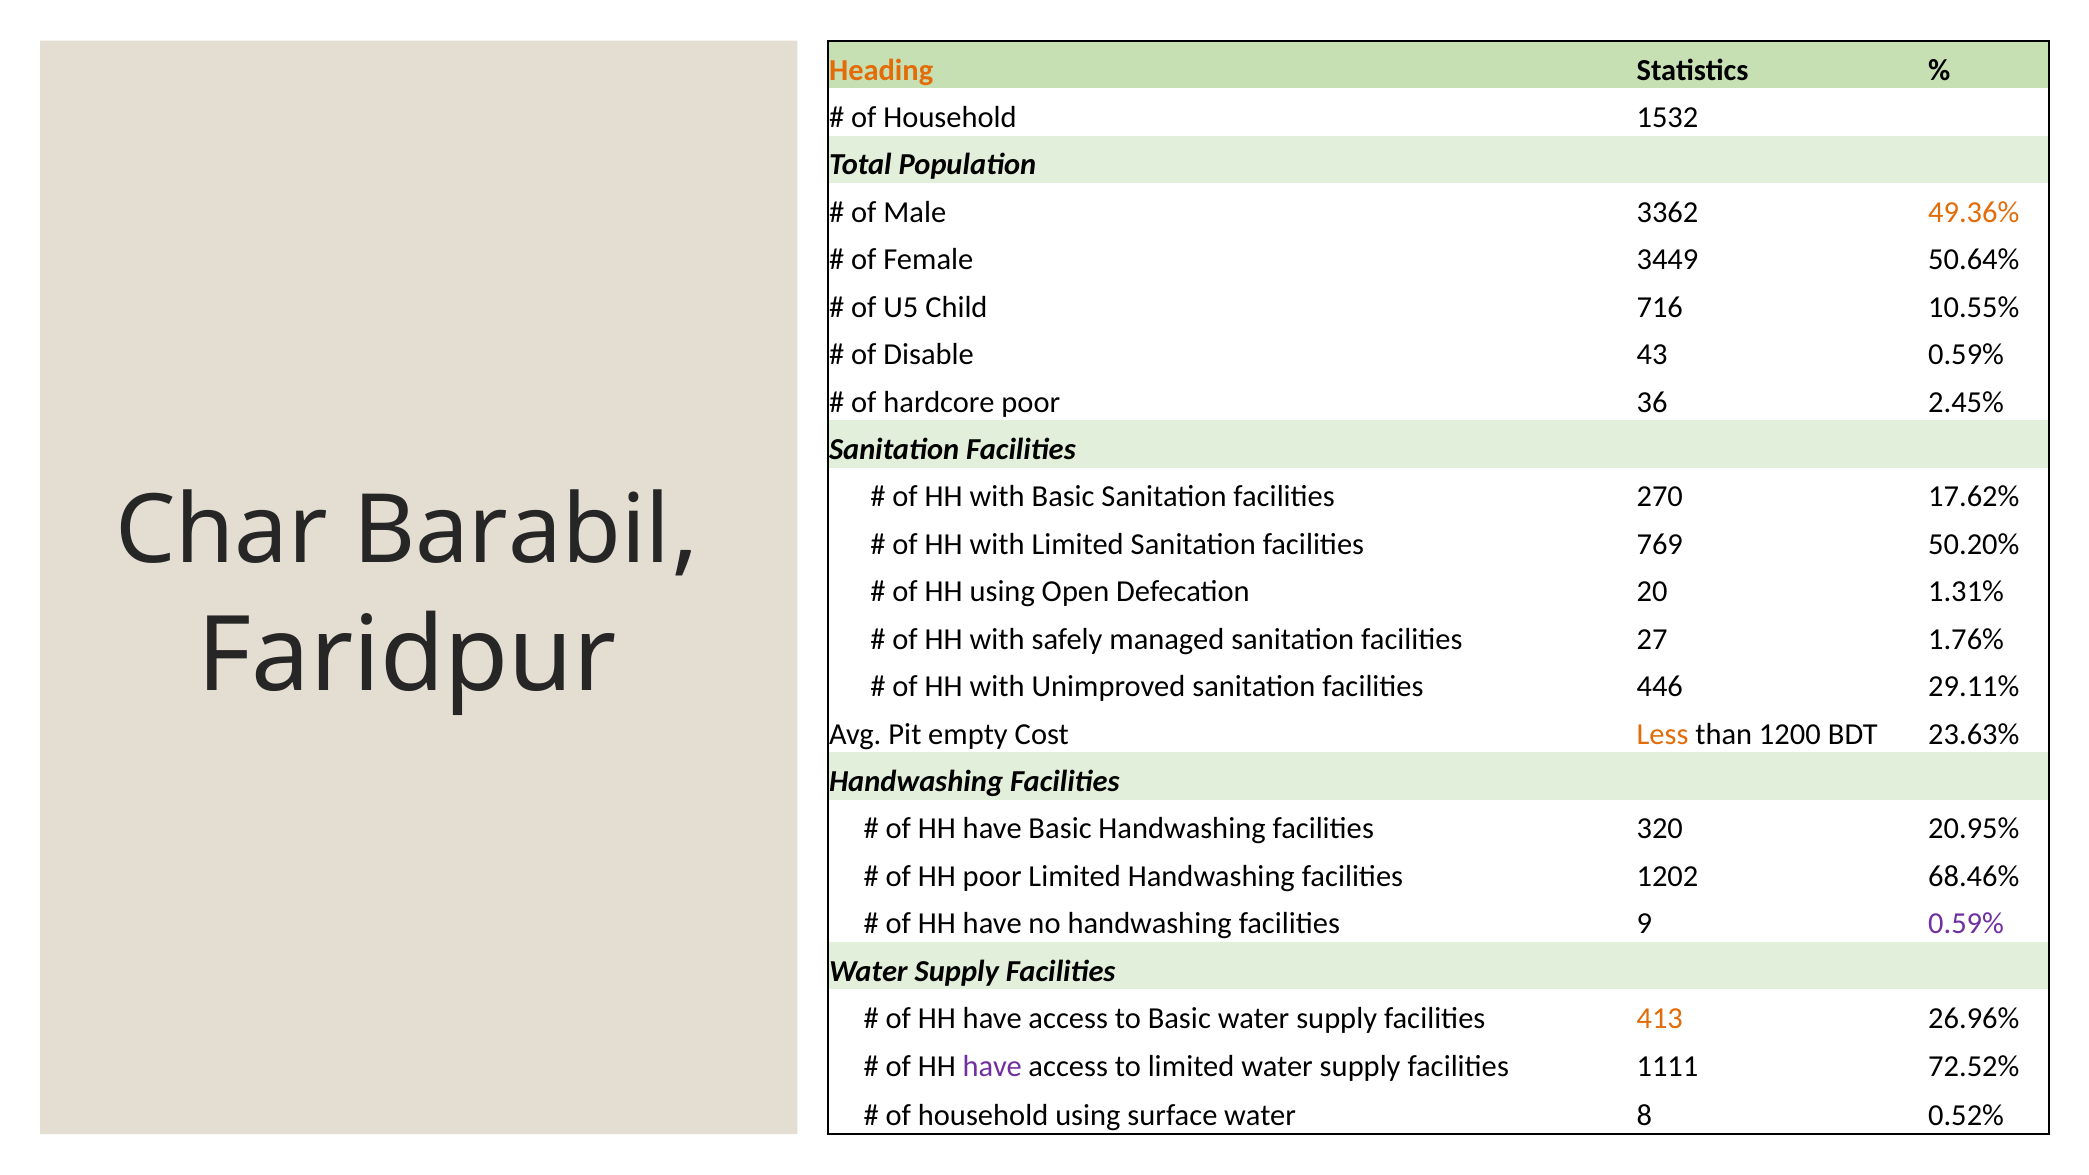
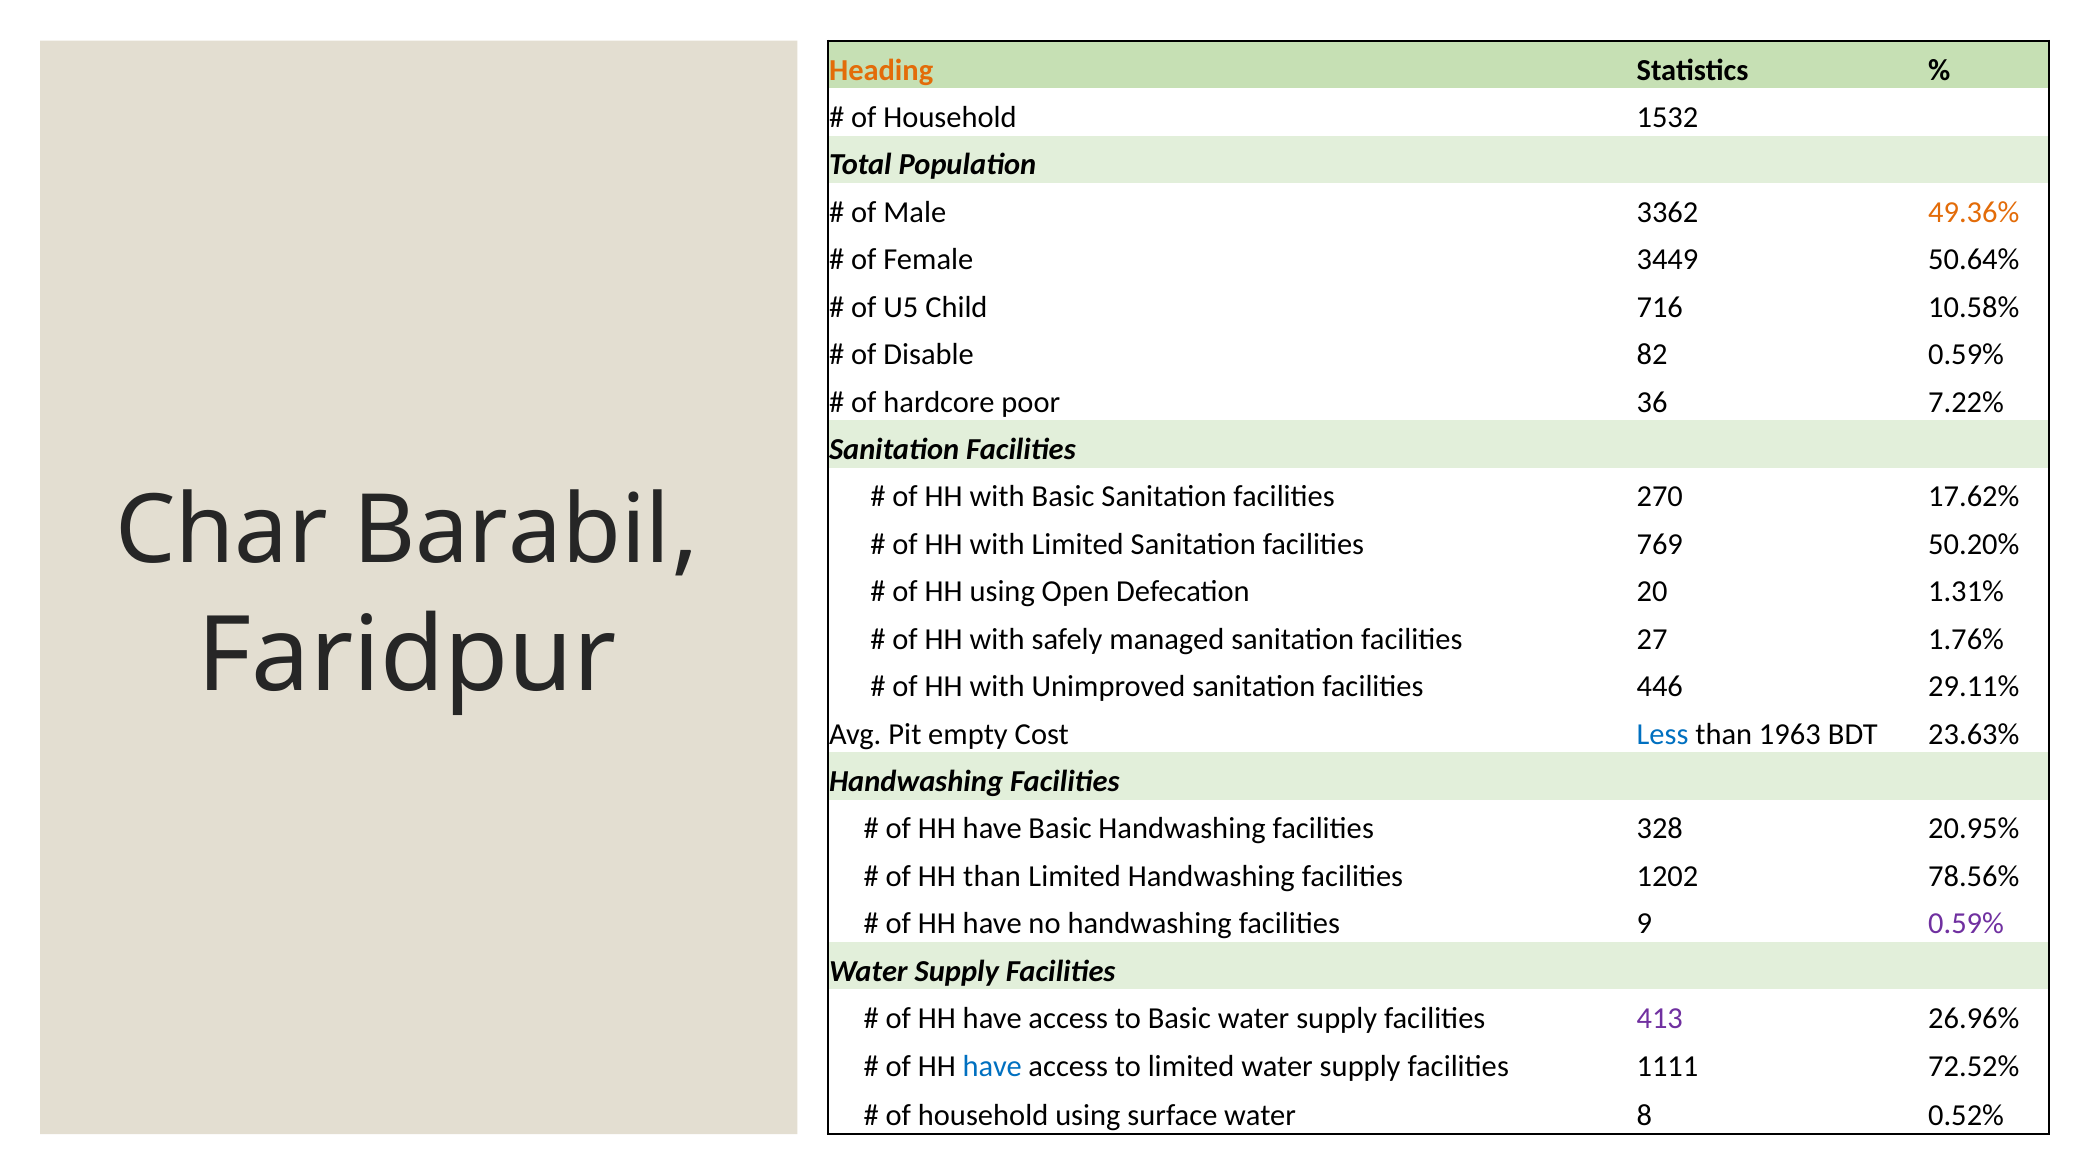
10.55%: 10.55% -> 10.58% (1974, 307)
43: 43 -> 82 (1652, 355)
2.45%: 2.45% -> 7.22% (1966, 402)
Less colour: orange -> blue (1663, 734)
1200: 1200 -> 1963 (1790, 734)
320: 320 -> 328 (1660, 829)
HH poor: poor -> than (992, 876)
68.46%: 68.46% -> 78.56% (1974, 876)
413 colour: orange -> purple (1660, 1019)
have colour: purple -> blue (992, 1066)
